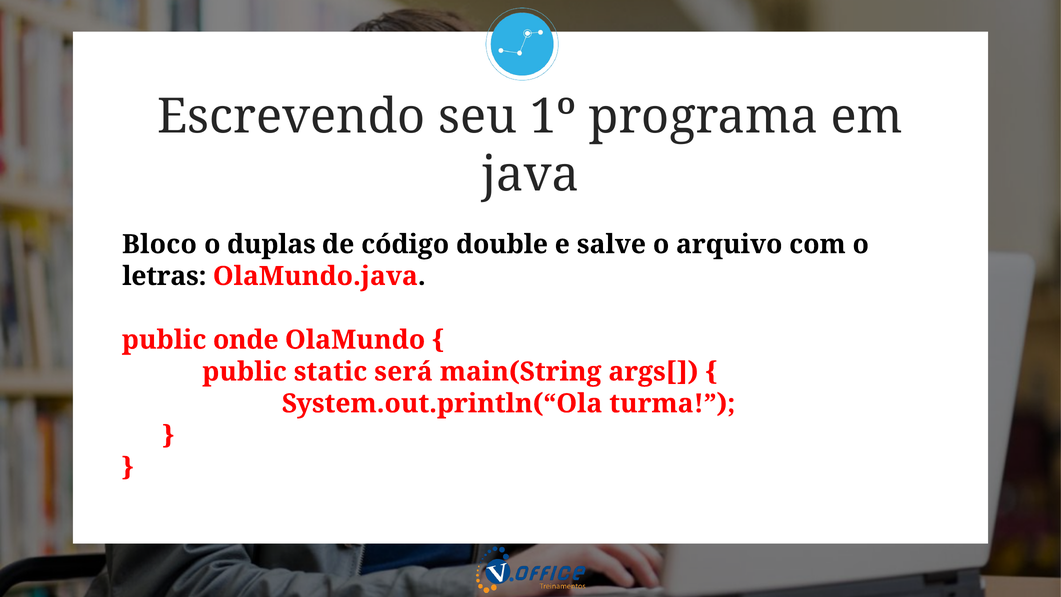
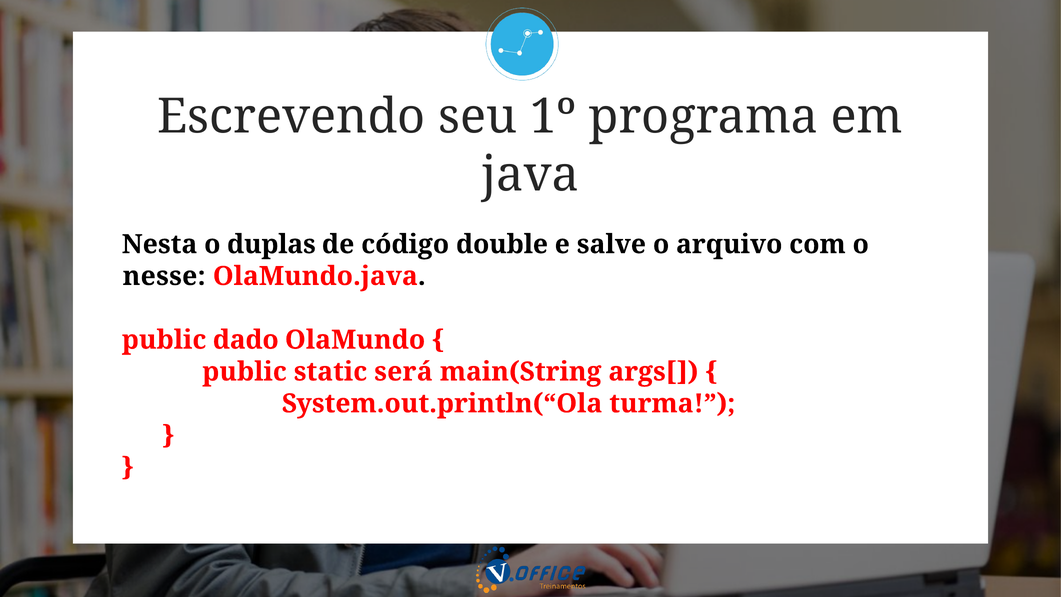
Bloco: Bloco -> Nesta (160, 244)
letras: letras -> nesse (164, 276)
onde: onde -> dado (246, 340)
